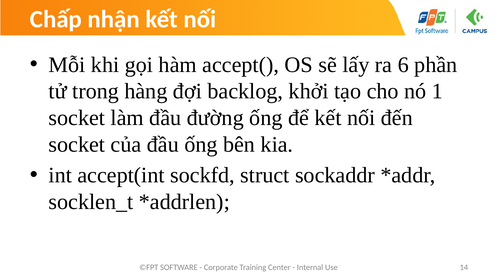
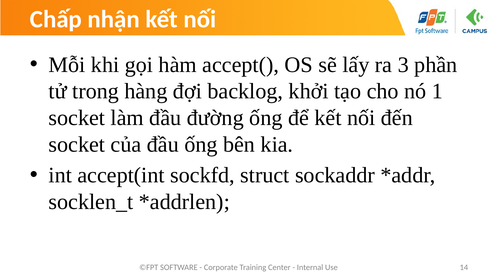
6: 6 -> 3 (403, 65)
